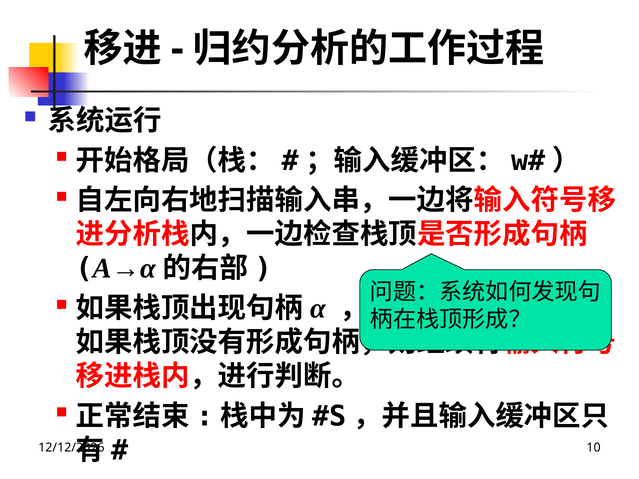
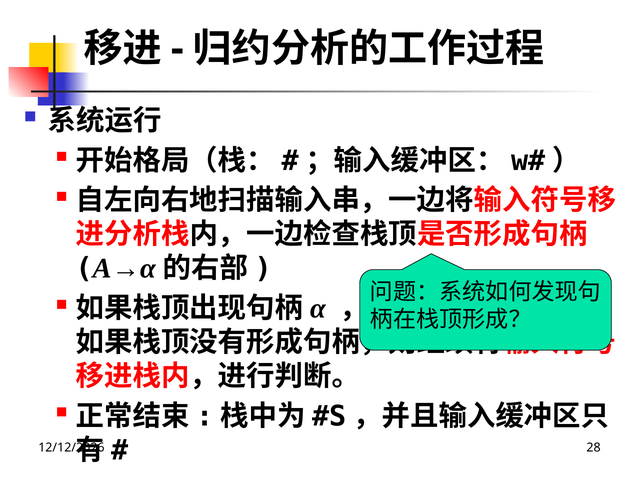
10: 10 -> 28 (594, 448)
